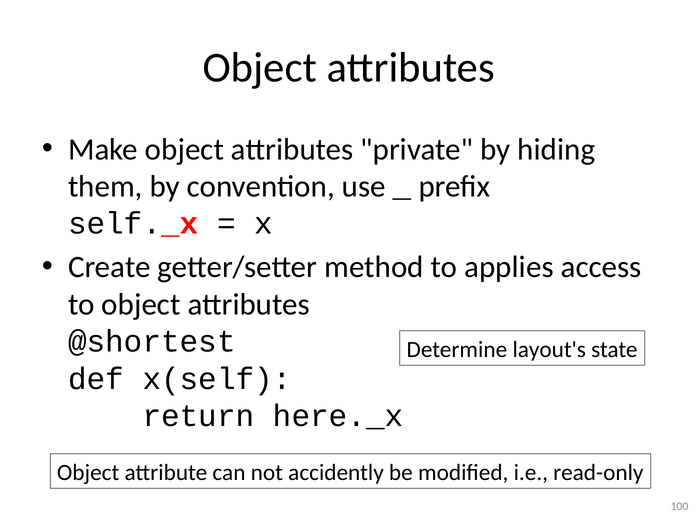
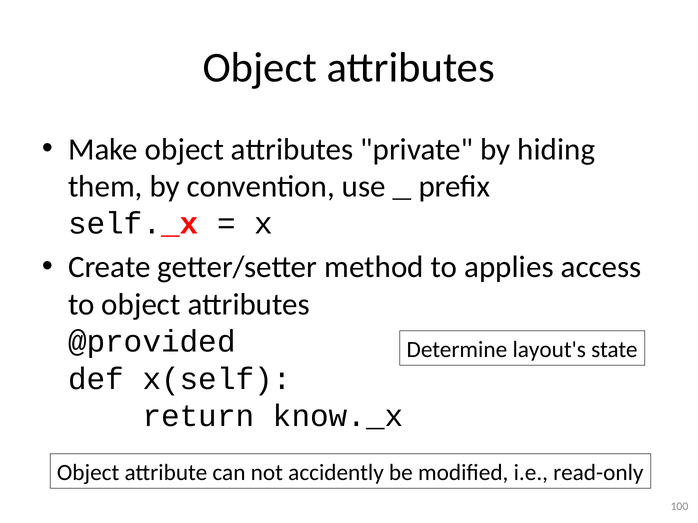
@shortest: @shortest -> @provided (152, 342)
here._x: here._x -> know._x (338, 417)
